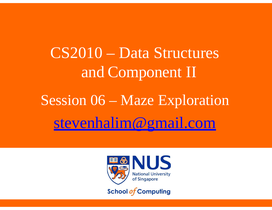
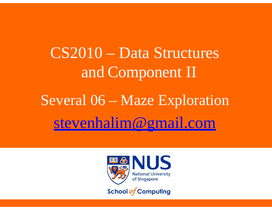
Session: Session -> Several (64, 100)
